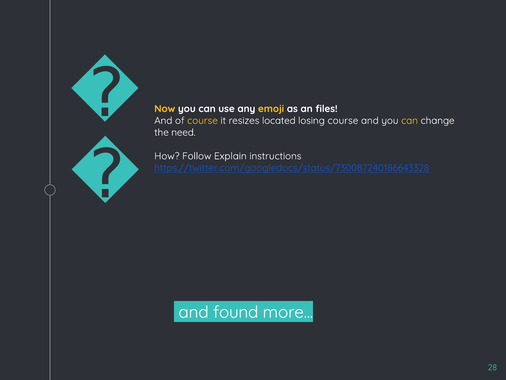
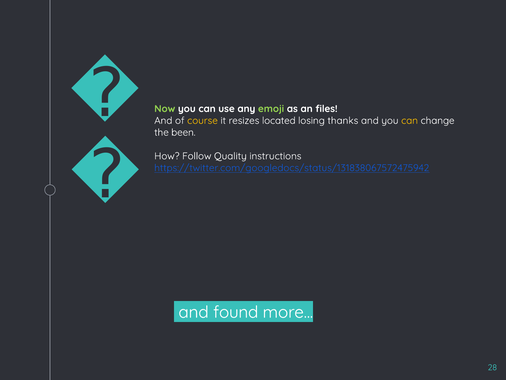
Now colour: yellow -> light green (165, 109)
emoji colour: yellow -> light green (271, 109)
losing course: course -> thanks (343, 120)
need: need -> been (183, 132)
Explain: Explain -> Quality (230, 156)
https://twitter.com/googledocs/status/730087240186643328: https://twitter.com/googledocs/status/730087240186643328 -> https://twitter.com/googledocs/status/131838067572475942 (292, 168)
